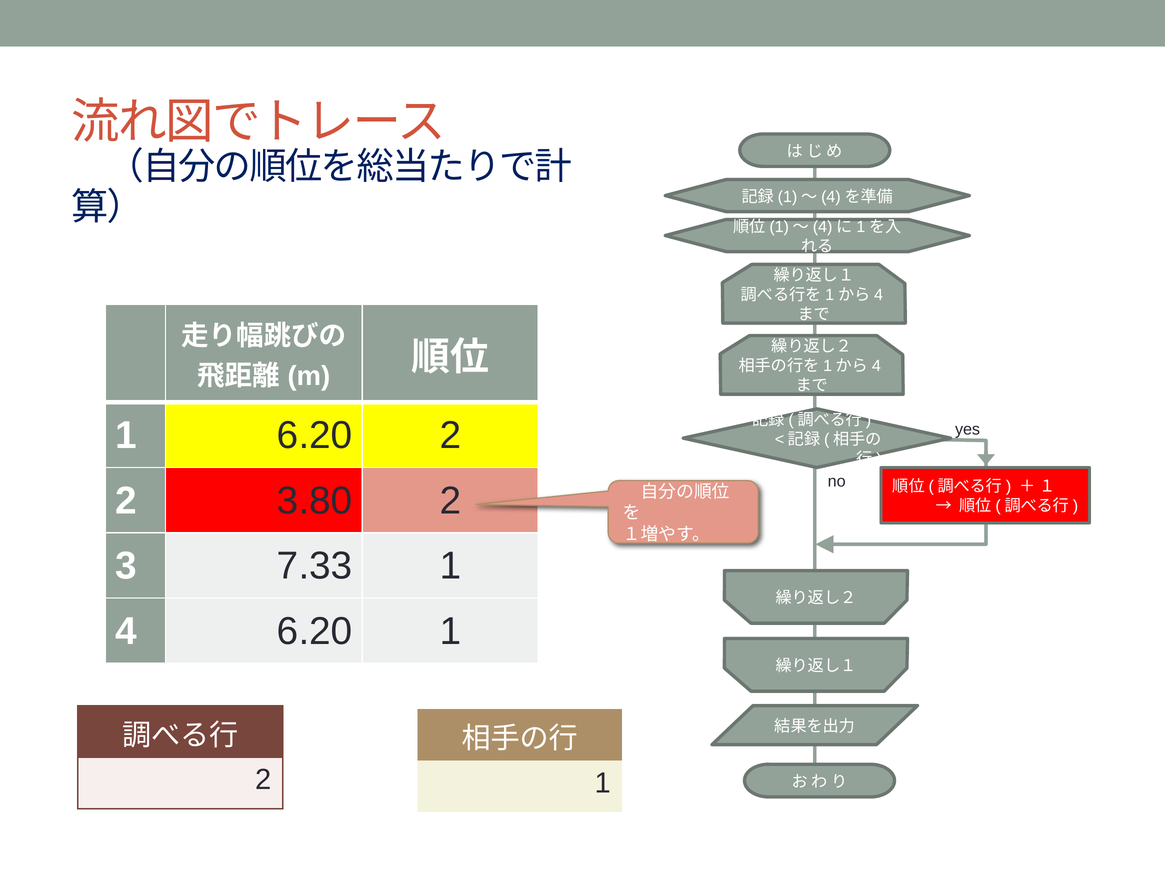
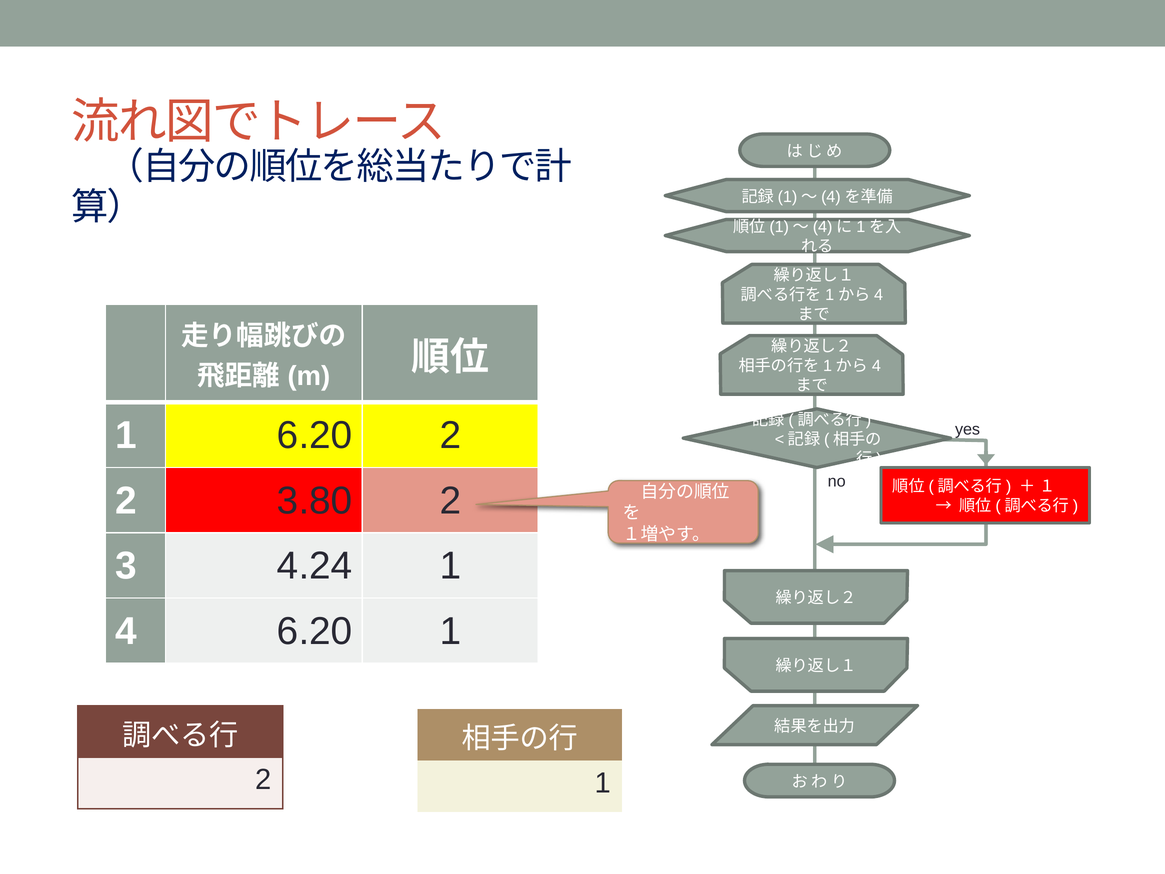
7.33: 7.33 -> 4.24 (315, 566)
